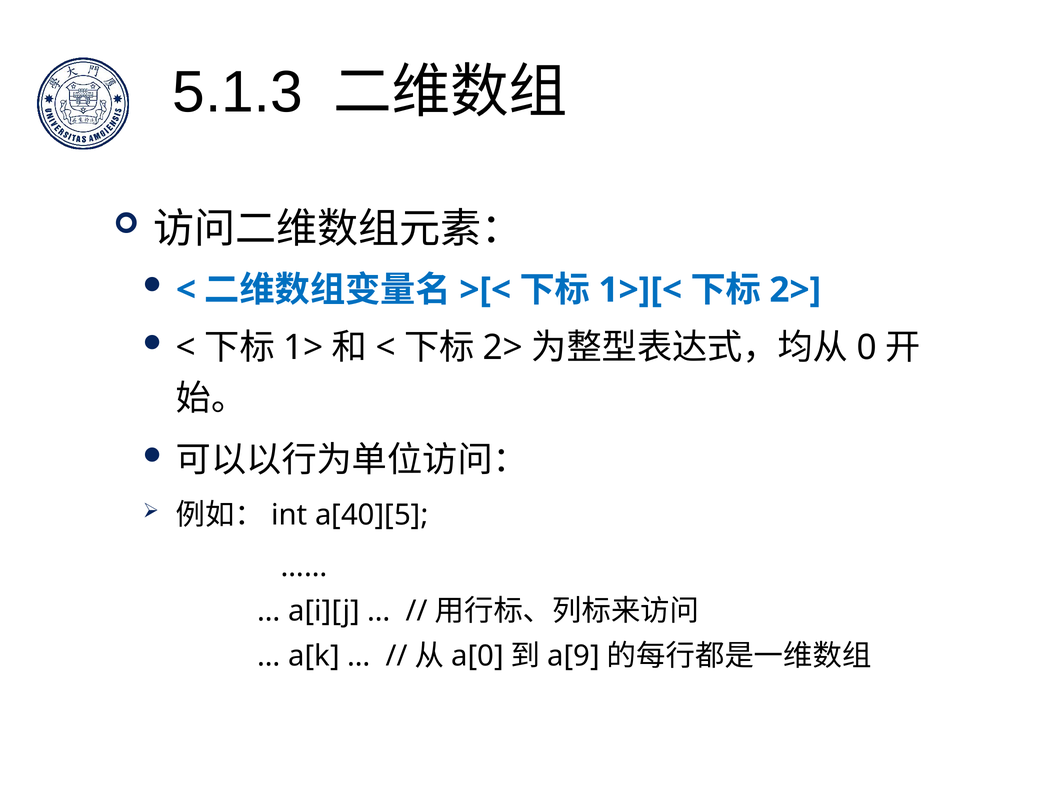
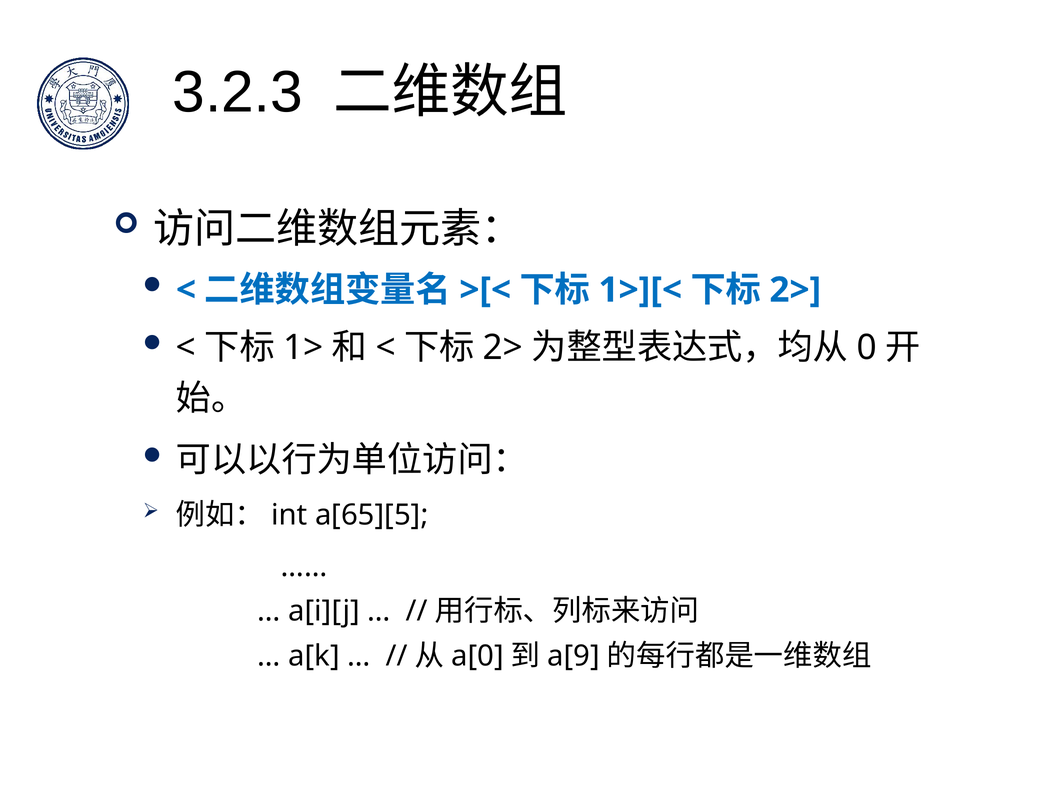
5.1.3: 5.1.3 -> 3.2.3 (238, 92)
a[40][5: a[40][5 -> a[65][5 (372, 515)
